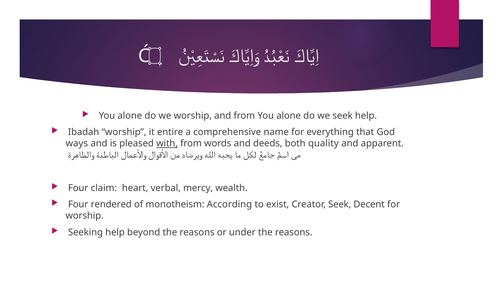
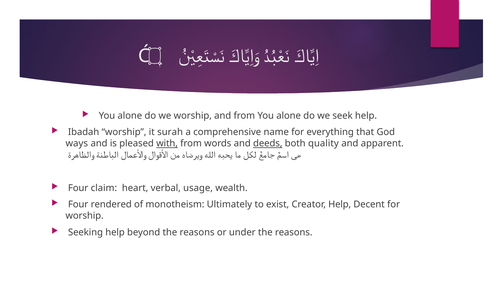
entire: entire -> surah (170, 132)
deeds underline: none -> present (268, 143)
mercy: mercy -> usage (198, 188)
According: According -> Ultimately (229, 204)
Creator Seek: Seek -> Help (340, 204)
